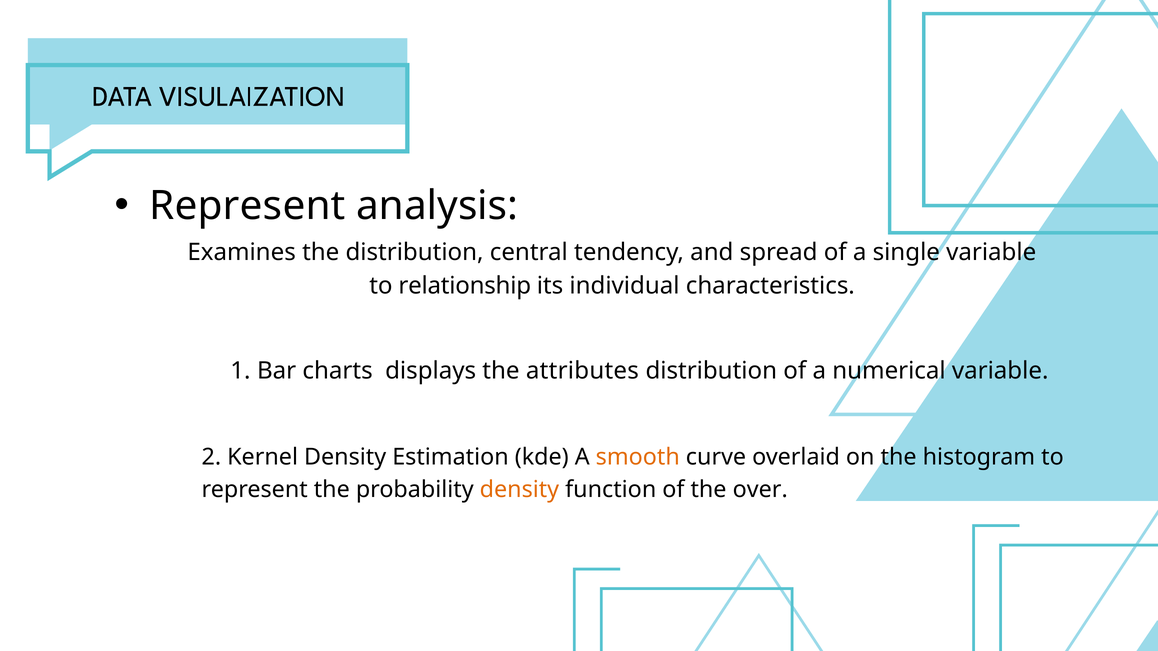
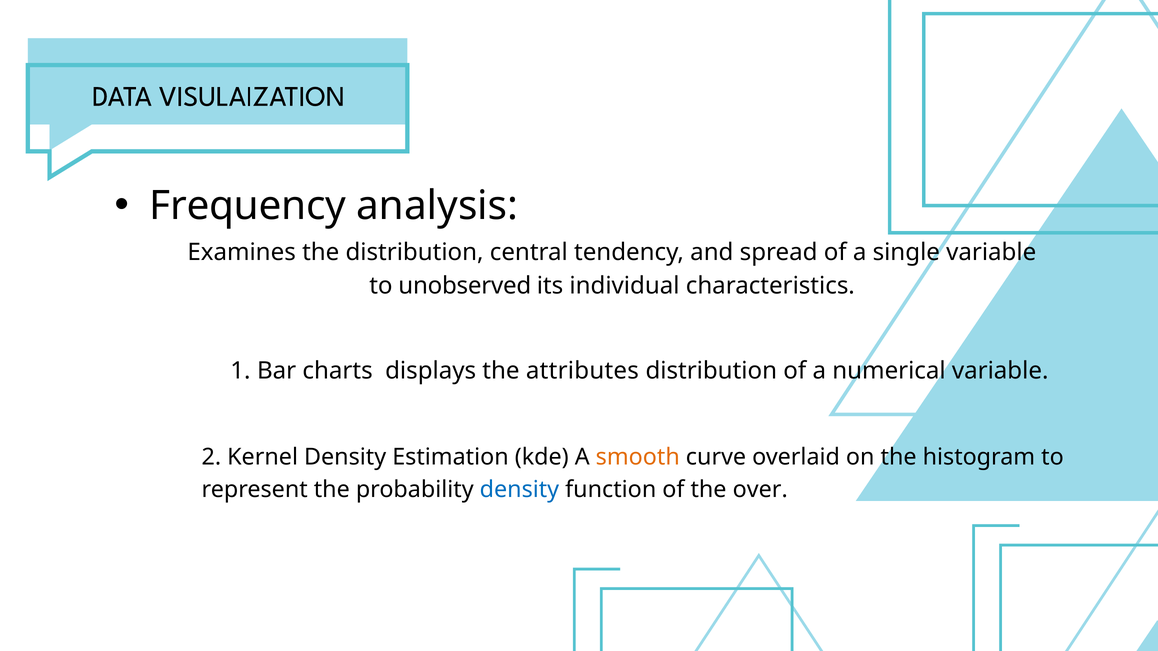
Represent: Represent -> Frequency (248, 206)
relationship: relationship -> unobserved (465, 286)
density colour: orange -> blue (519, 490)
